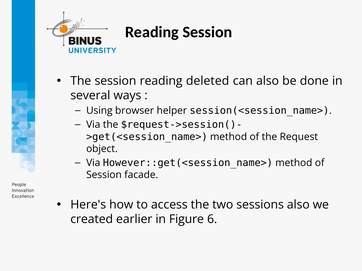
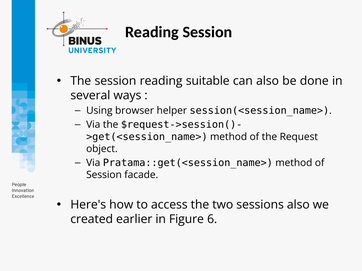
deleted: deleted -> suitable (208, 81)
However::get(<session_name>: However::get(<session_name> -> Pratama::get(<session_name> (188, 163)
